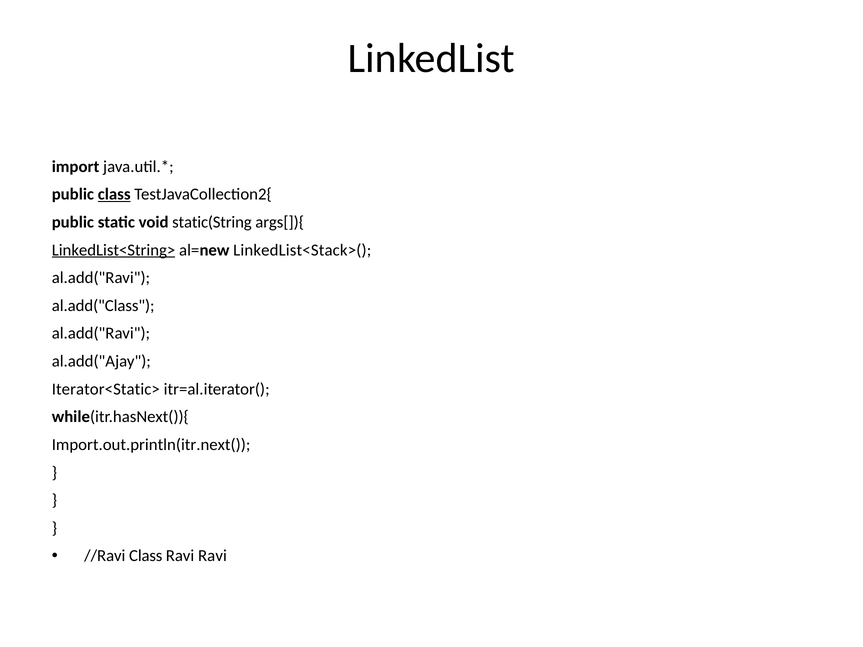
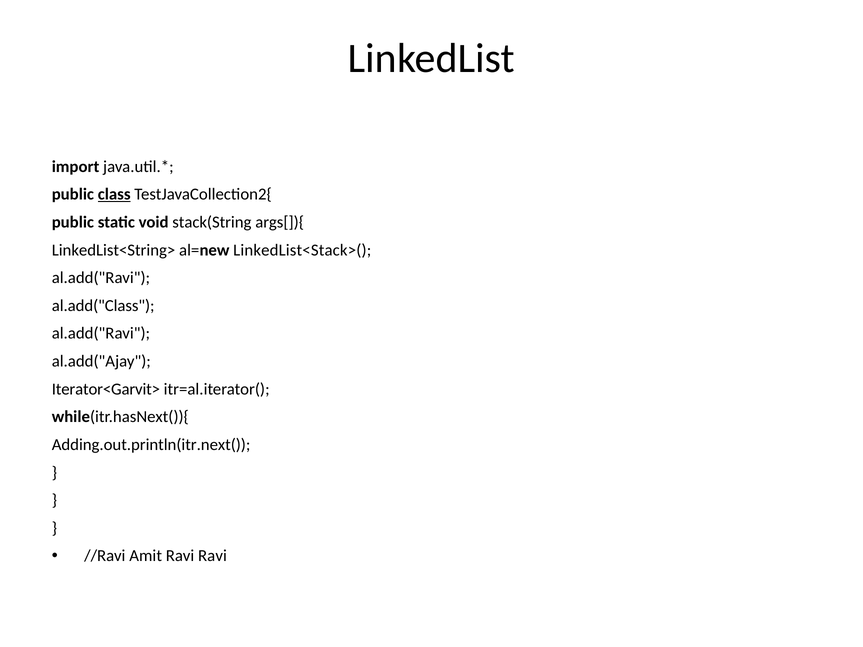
static(String: static(String -> stack(String (212, 222)
LinkedList<String> underline: present -> none (114, 250)
Iterator<Static>: Iterator<Static> -> Iterator<Garvit> (106, 389)
Import.out.println(itr.next(: Import.out.println(itr.next( -> Adding.out.println(itr.next( (151, 445)
//Ravi Class: Class -> Amit (146, 556)
